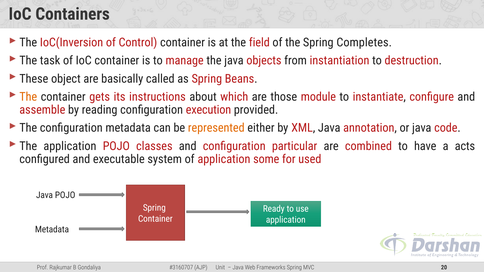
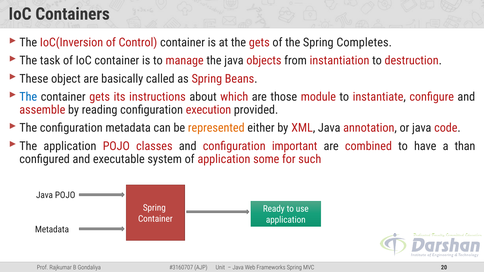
the field: field -> gets (259, 43)
The colour: orange -> blue (28, 97)
particular: particular -> important (295, 146)
acts: acts -> than (465, 146)
used: used -> such (310, 159)
